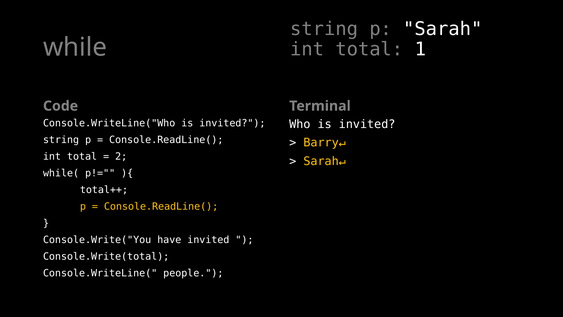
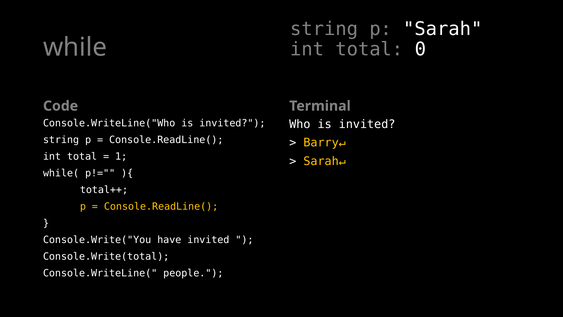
1: 1 -> 0 (420, 49)
2: 2 -> 1 (121, 156)
